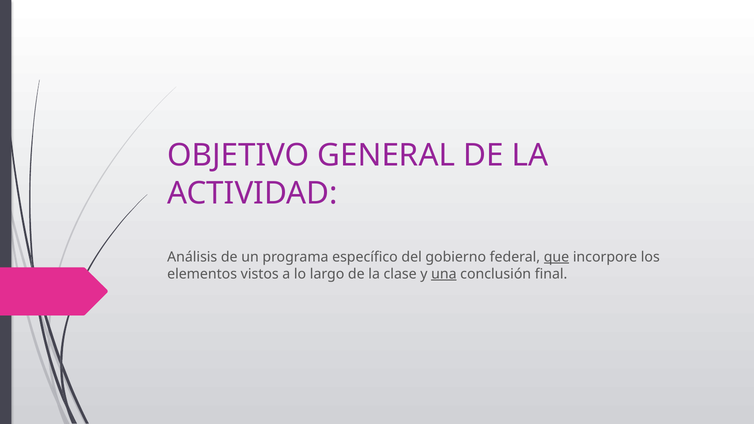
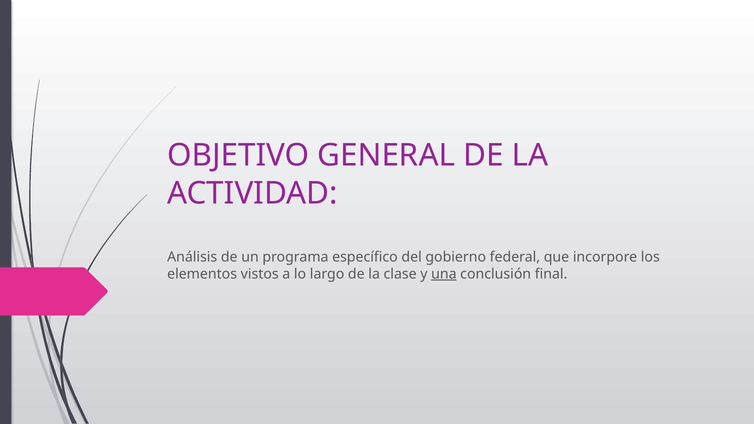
que underline: present -> none (556, 257)
